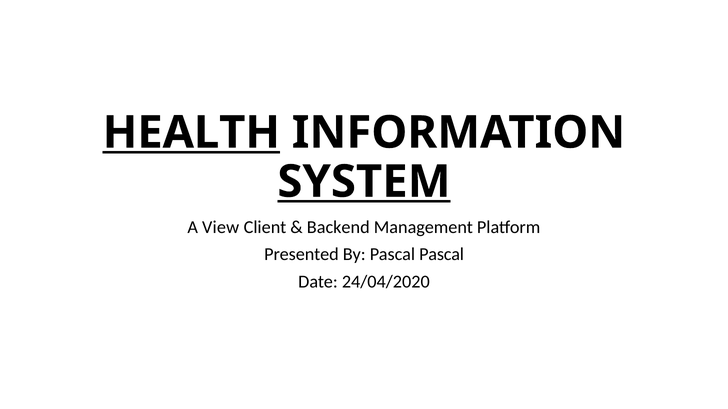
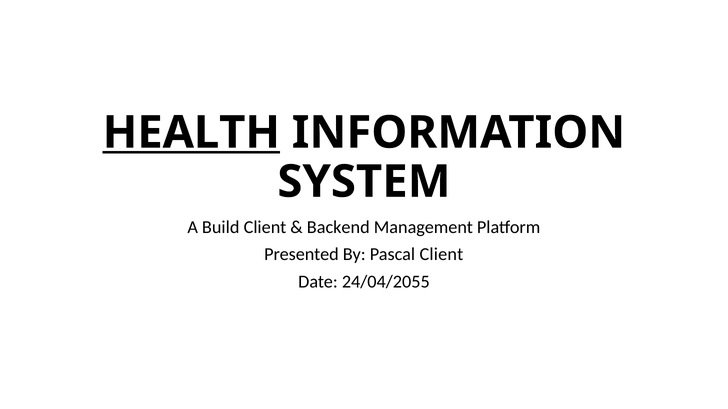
SYSTEM underline: present -> none (364, 182)
View: View -> Build (221, 228)
Pascal Pascal: Pascal -> Client (441, 255)
24/04/2020: 24/04/2020 -> 24/04/2055 (386, 282)
